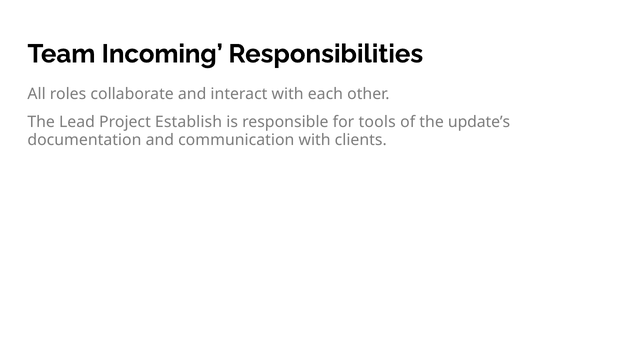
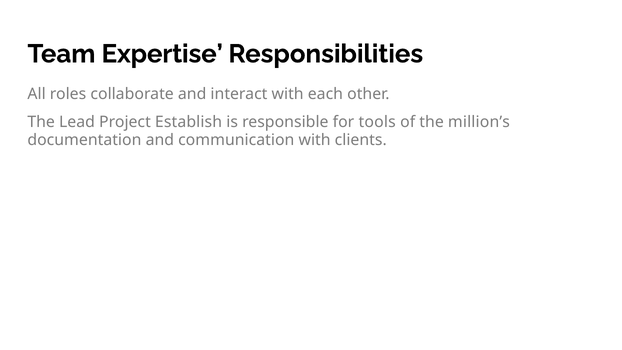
Incoming: Incoming -> Expertise (162, 54)
update’s: update’s -> million’s (479, 122)
